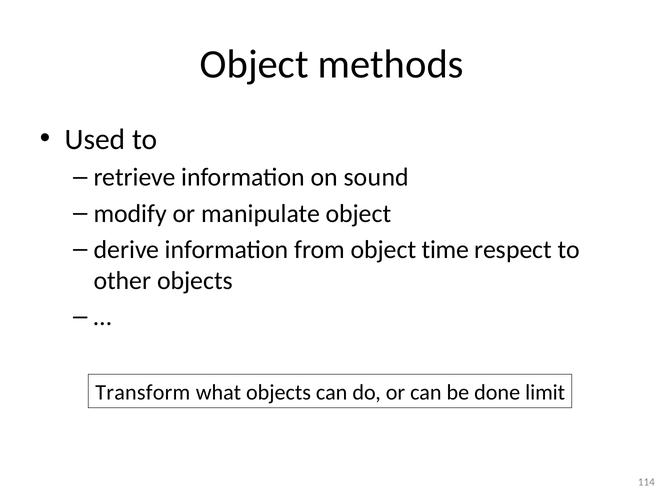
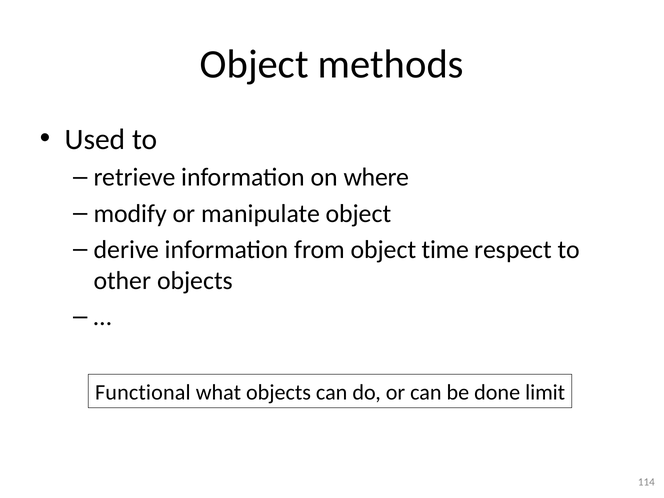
sound: sound -> where (376, 177)
Transform: Transform -> Functional (143, 393)
